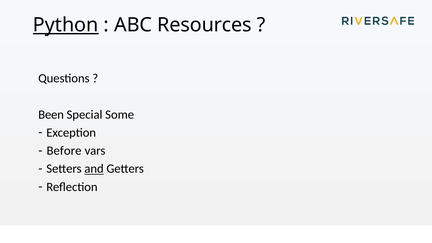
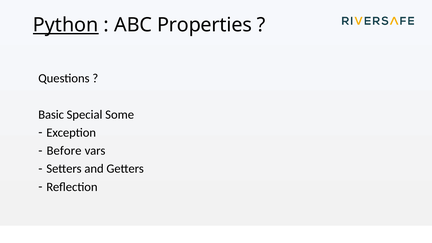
Resources: Resources -> Properties (205, 25)
Been: Been -> Basic (51, 115)
and underline: present -> none (94, 169)
